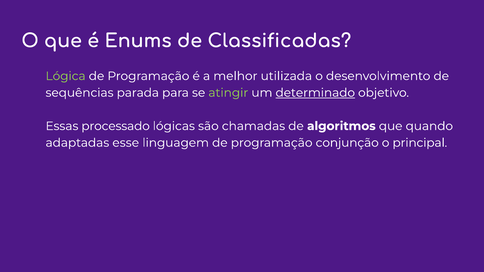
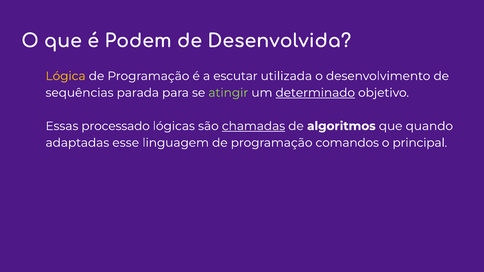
Enums: Enums -> Podem (138, 41)
Classificadas: Classificadas -> Desenvolvida (279, 41)
Lógica colour: light green -> yellow (66, 76)
melhor: melhor -> escutar (235, 76)
chamadas underline: none -> present (253, 126)
conjunção: conjunção -> comandos (347, 143)
